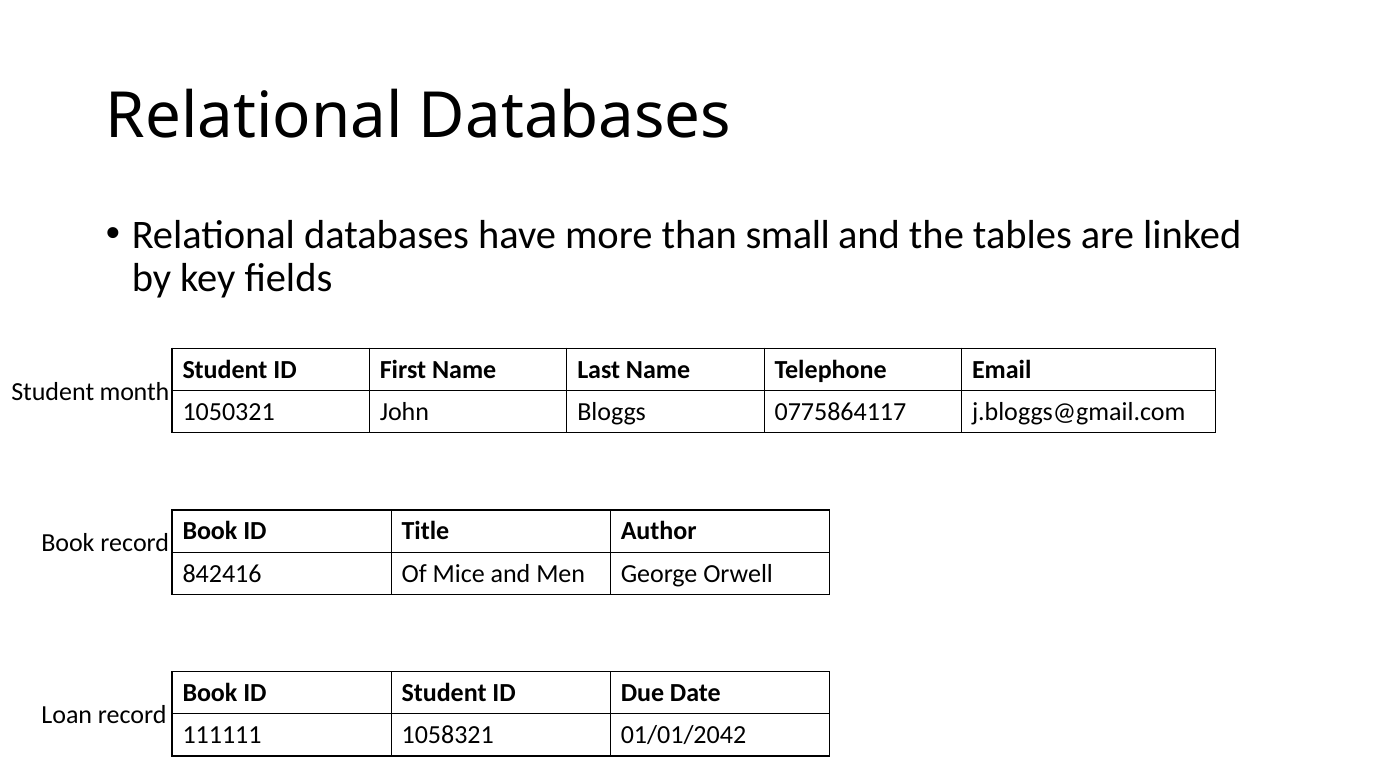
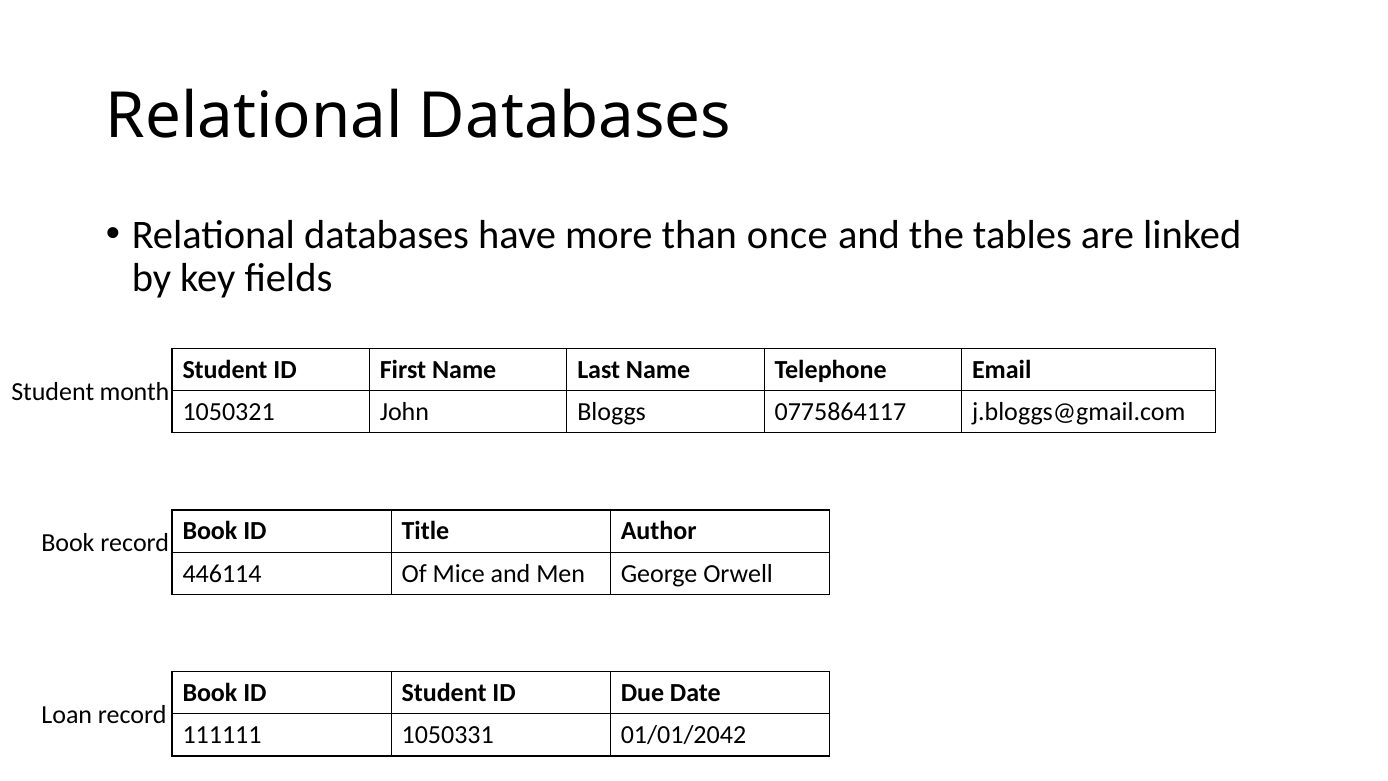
small: small -> once (787, 235)
842416: 842416 -> 446114 (222, 573)
1058321: 1058321 -> 1050331 (448, 735)
